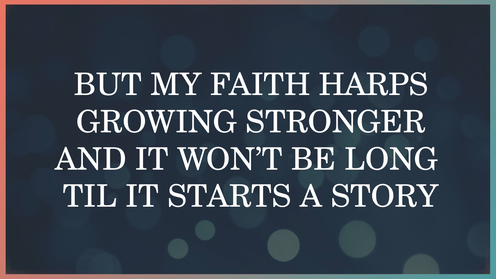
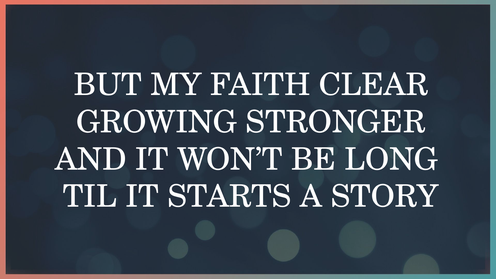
HARPS: HARPS -> CLEAR (373, 85)
